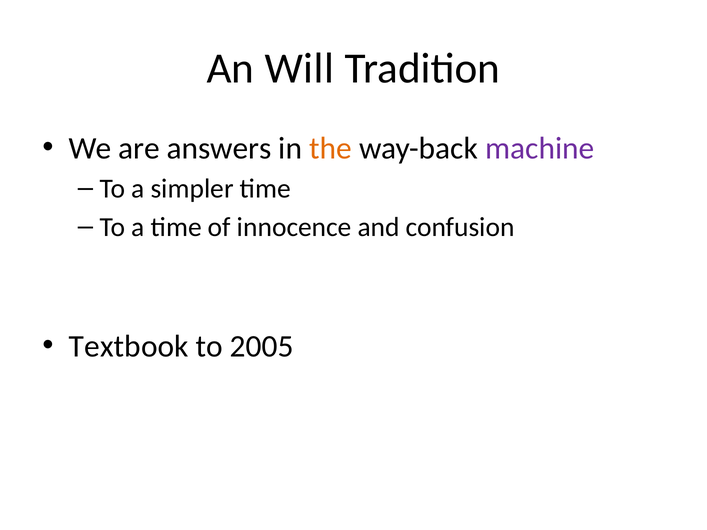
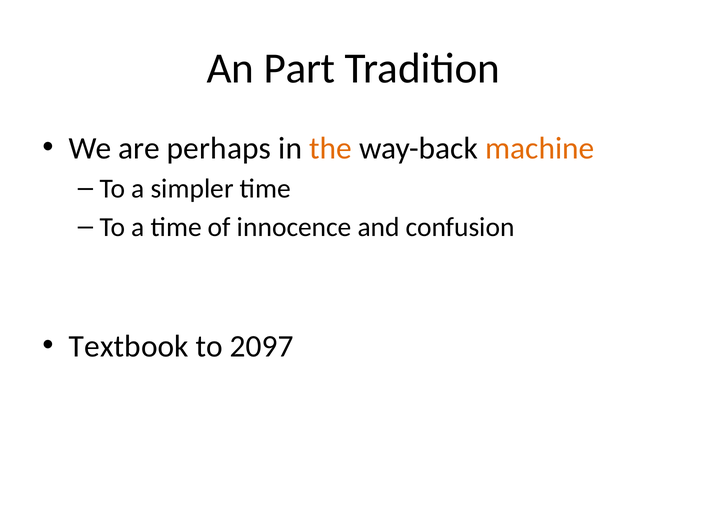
Will: Will -> Part (300, 68)
answers: answers -> perhaps (219, 148)
machine colour: purple -> orange (540, 148)
2005: 2005 -> 2097 (262, 346)
